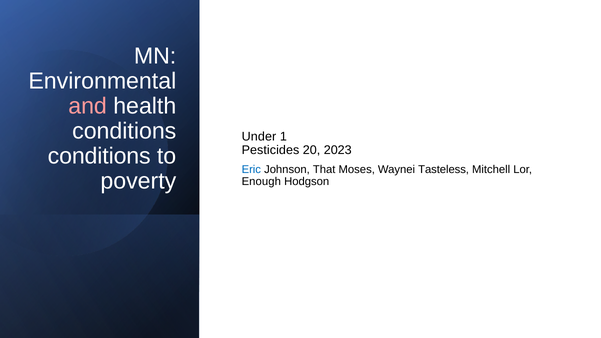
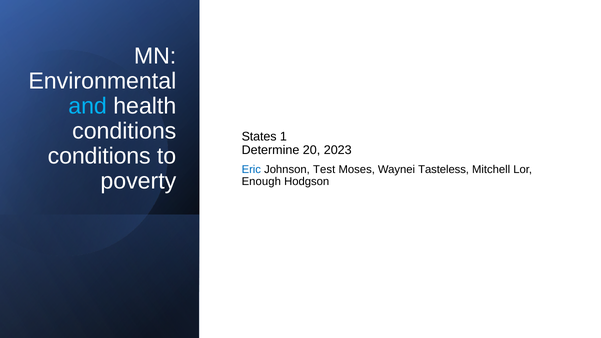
and colour: pink -> light blue (88, 106)
Under: Under -> States (259, 137)
Pesticides: Pesticides -> Determine (271, 150)
That: That -> Test (324, 169)
